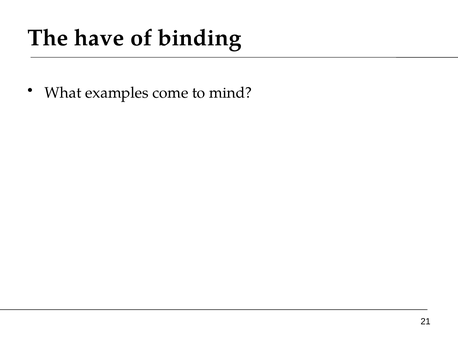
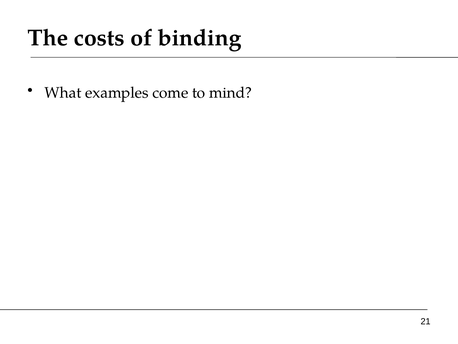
have: have -> costs (99, 38)
